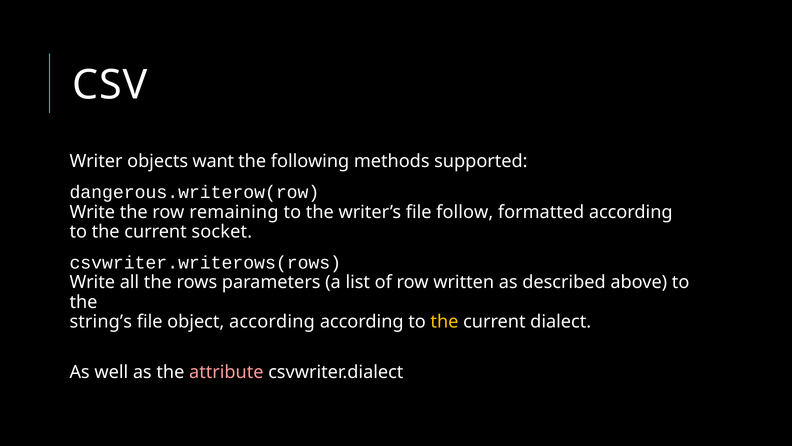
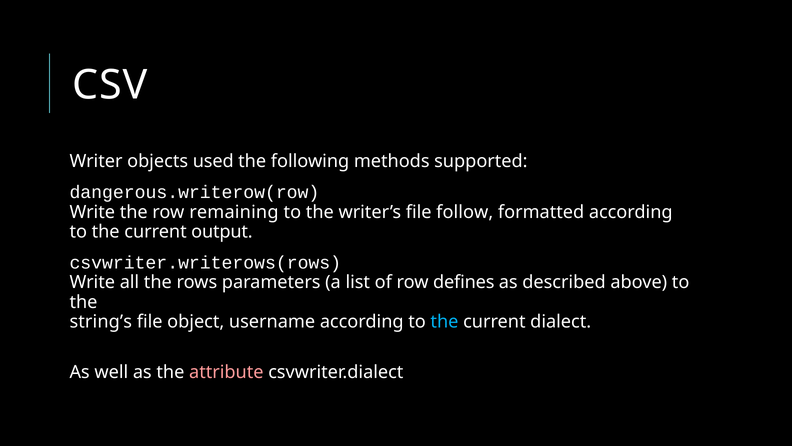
want: want -> used (213, 161)
socket: socket -> output (222, 231)
written: written -> defines (464, 282)
object according: according -> username (272, 321)
the colour: yellow -> light blue (444, 321)
